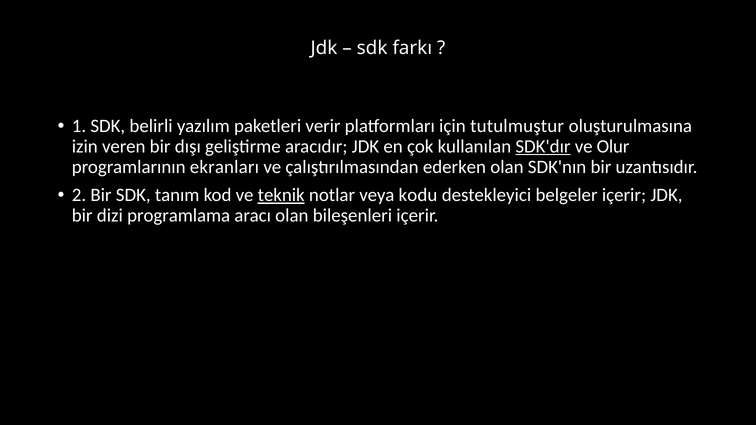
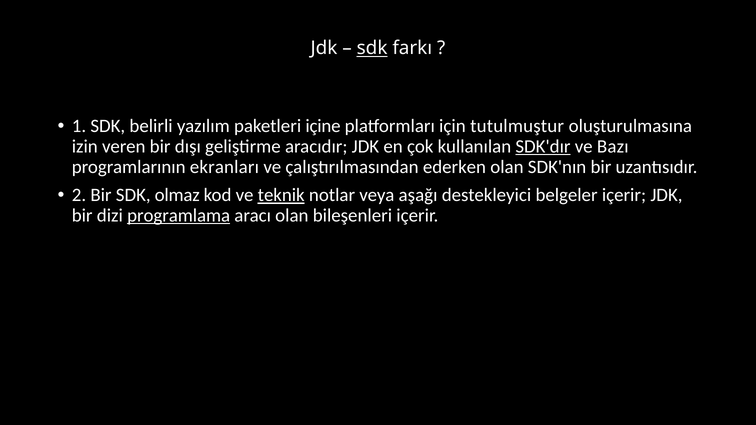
sdk underline: none -> present (372, 48)
verir: verir -> içine (323, 126)
Olur: Olur -> Bazı (613, 147)
tanım: tanım -> olmaz (177, 195)
kodu: kodu -> aşağı (418, 195)
programlama underline: none -> present (179, 216)
